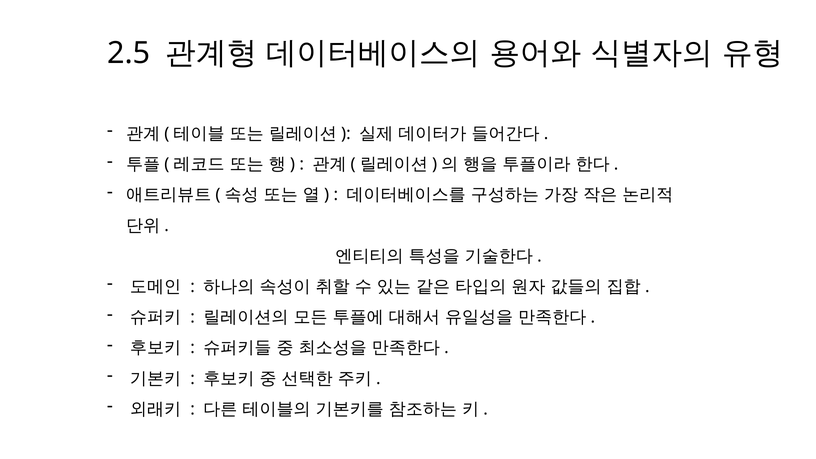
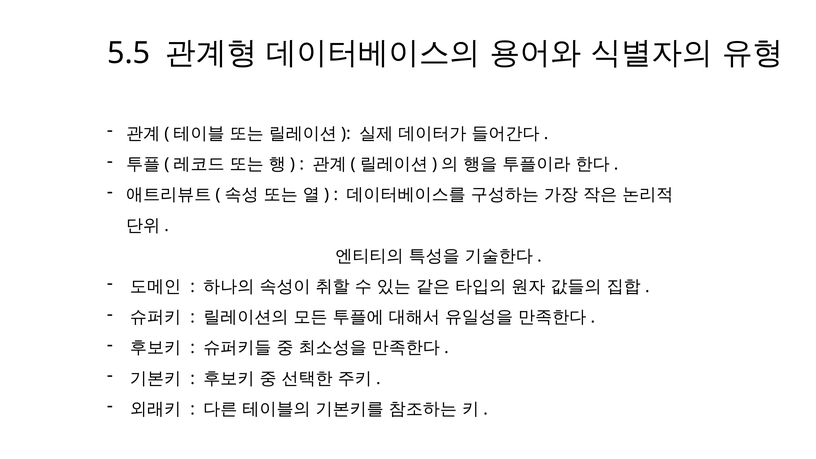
2.5: 2.5 -> 5.5 (129, 53)
